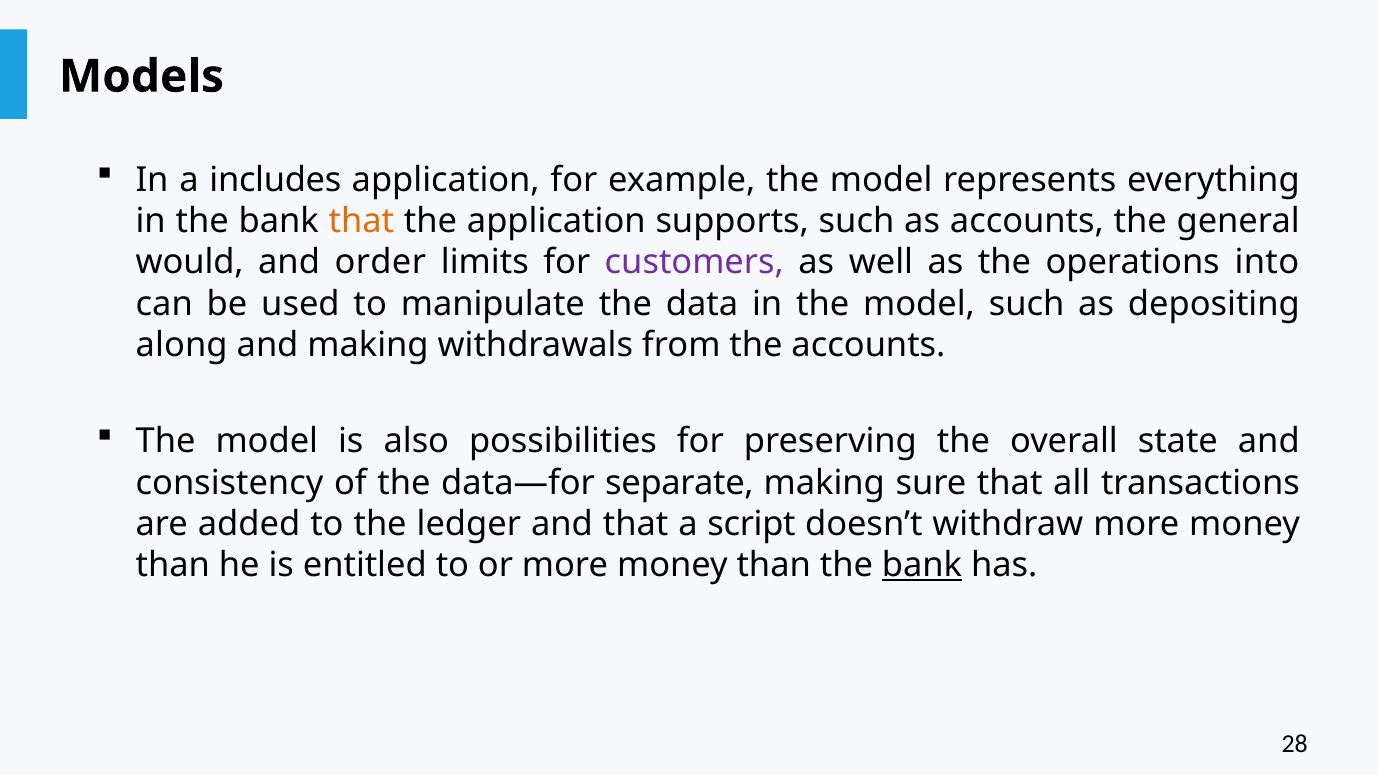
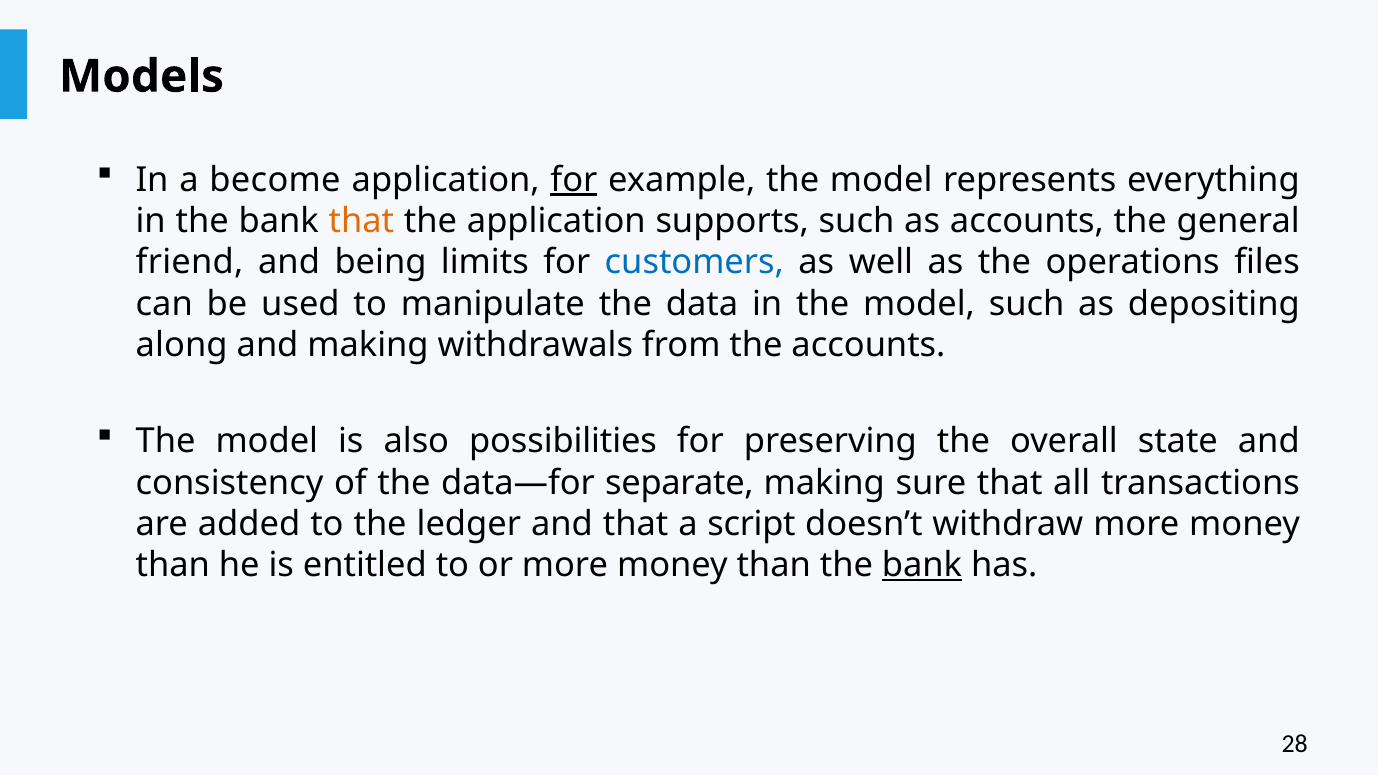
includes: includes -> become (275, 180)
for underline: none -> present (574, 180)
would: would -> friend (190, 262)
order: order -> being (381, 262)
customers colour: purple -> blue (694, 262)
into: into -> files (1267, 262)
